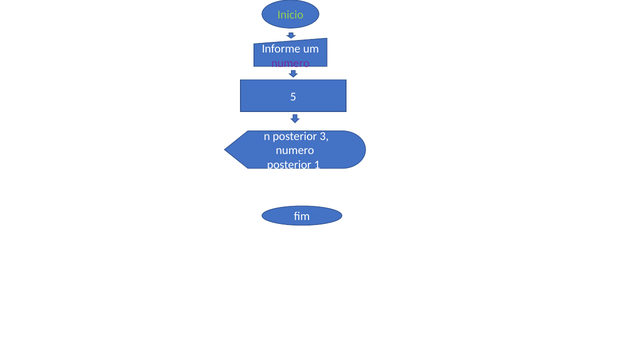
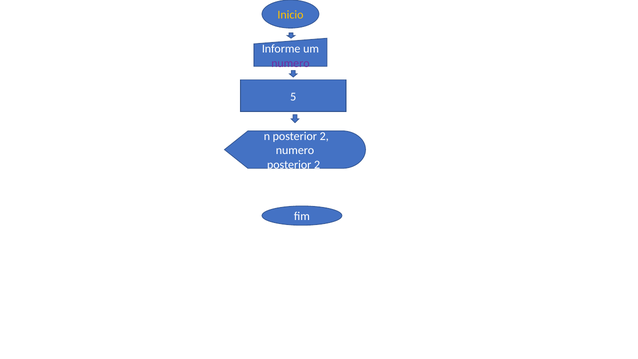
Inicio colour: light green -> yellow (290, 15)
n posterior 3: 3 -> 2 (324, 136)
1: 1 -> 2 (317, 165)
